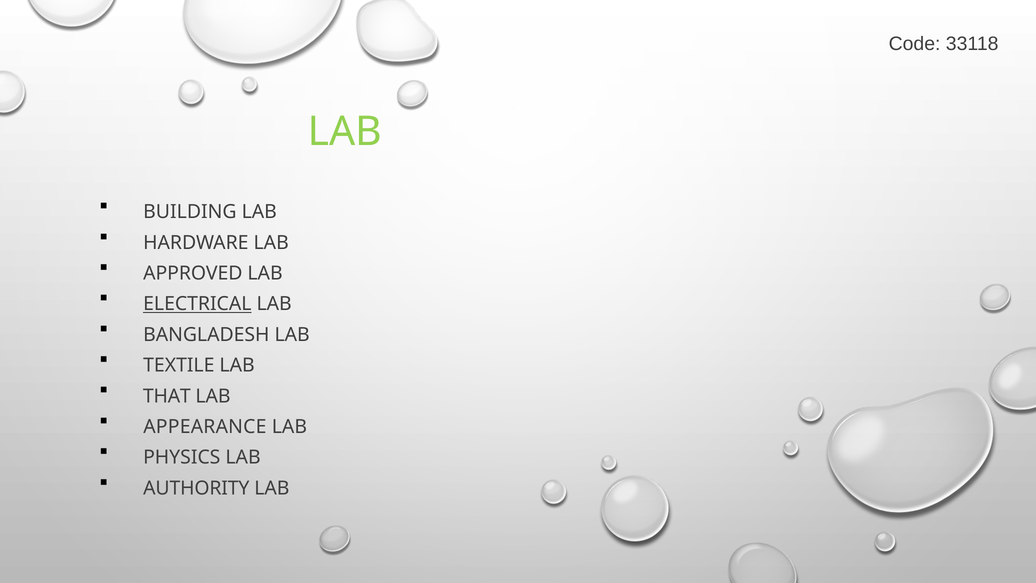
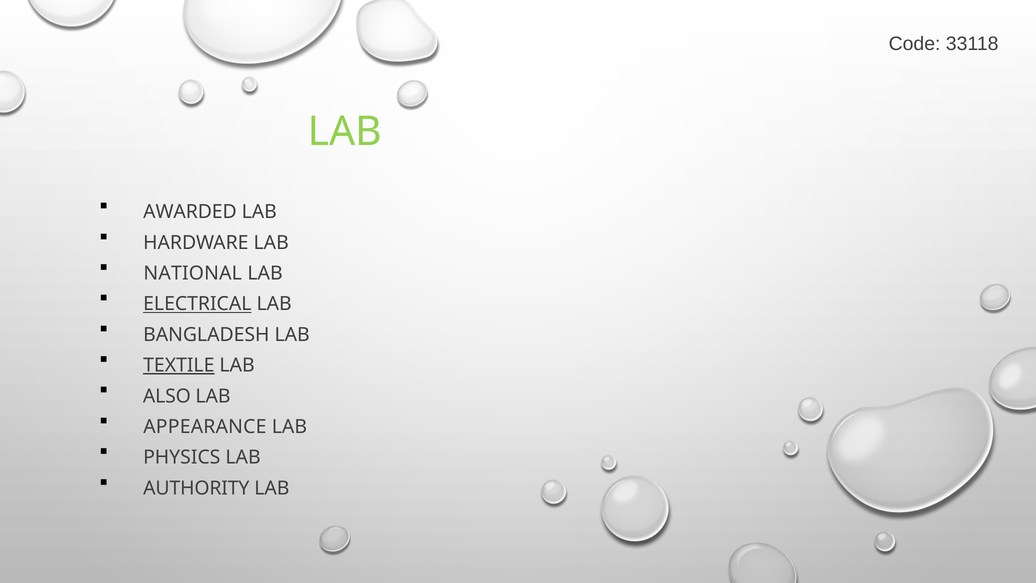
BUILDING: BUILDING -> AWARDED (190, 212)
APPROVED: APPROVED -> NATIONAL (193, 273)
TEXTILE underline: none -> present (179, 365)
THAT: THAT -> ALSO (167, 396)
